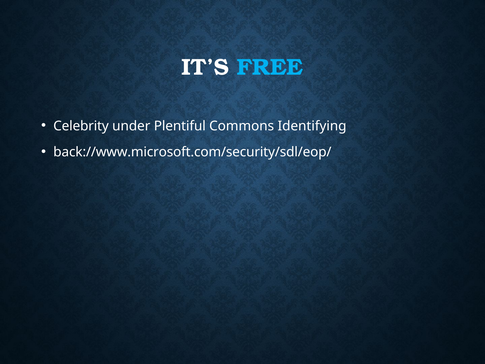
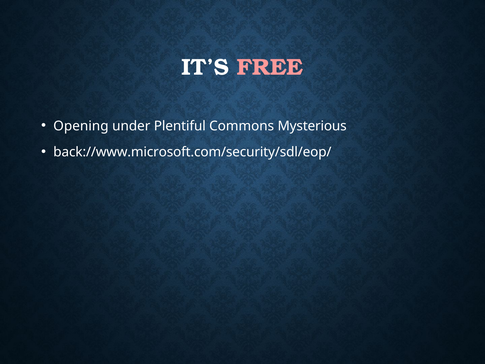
FREE colour: light blue -> pink (270, 67)
Celebrity: Celebrity -> Opening (81, 126)
Identifying: Identifying -> Mysterious (312, 126)
